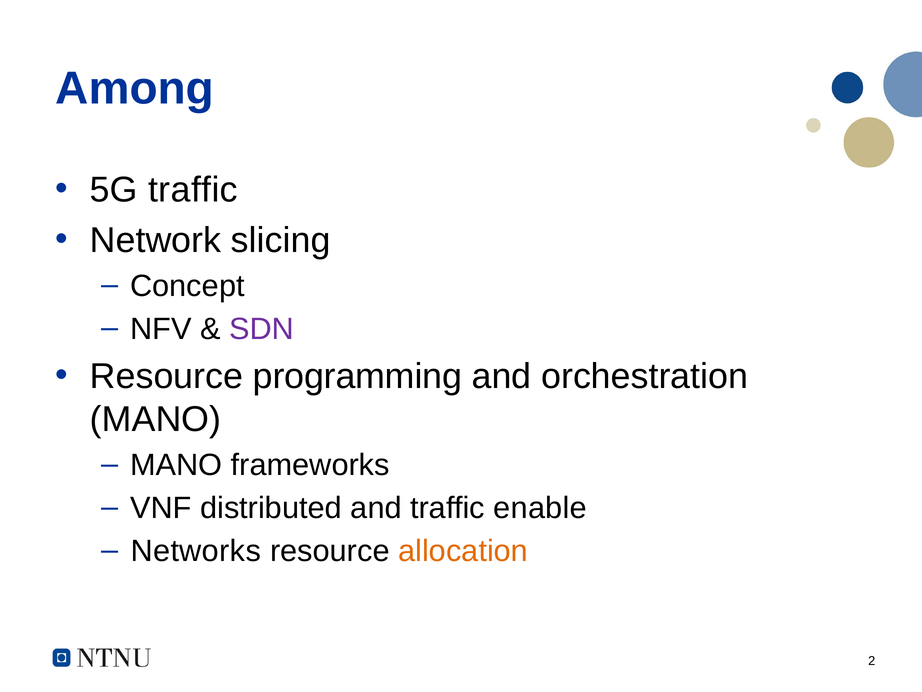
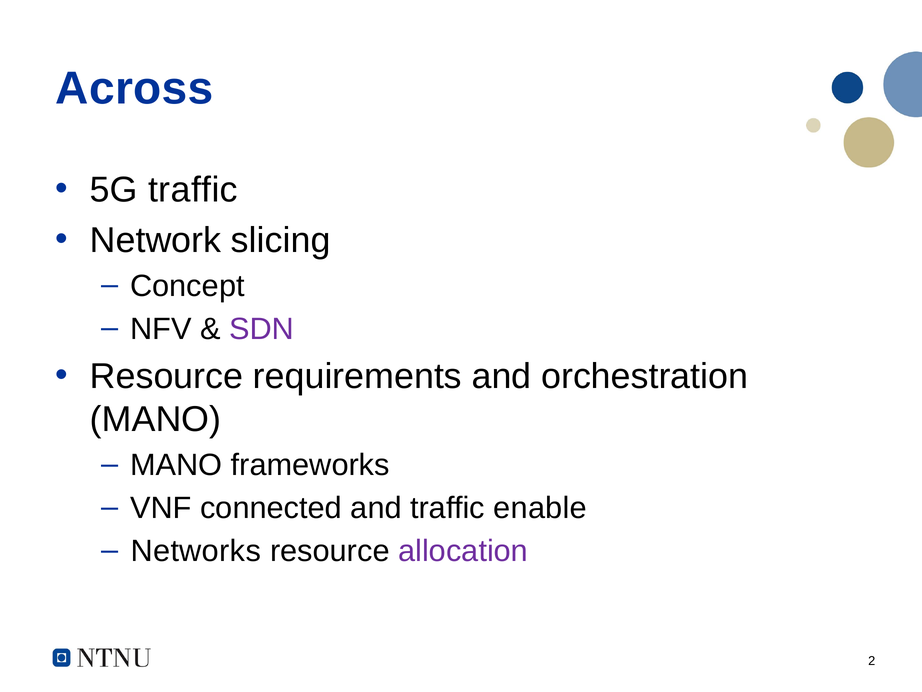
Among: Among -> Across (134, 89)
programming: programming -> requirements (357, 376)
distributed: distributed -> connected (271, 508)
allocation colour: orange -> purple (463, 551)
